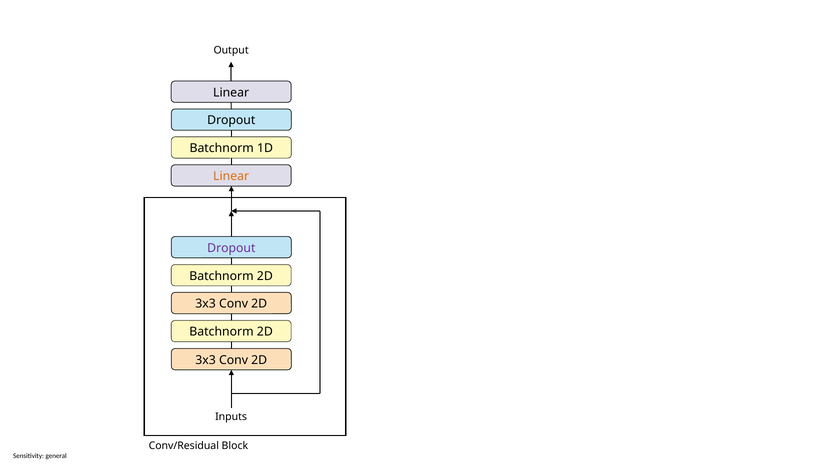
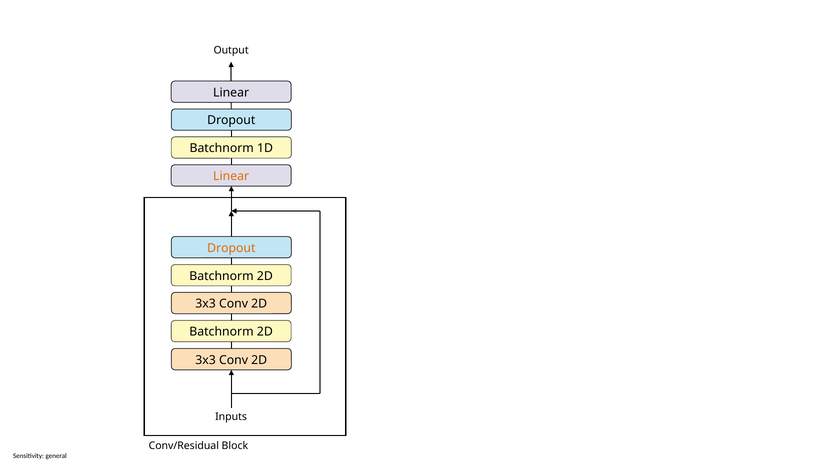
Dropout colour: purple -> orange (231, 248)
